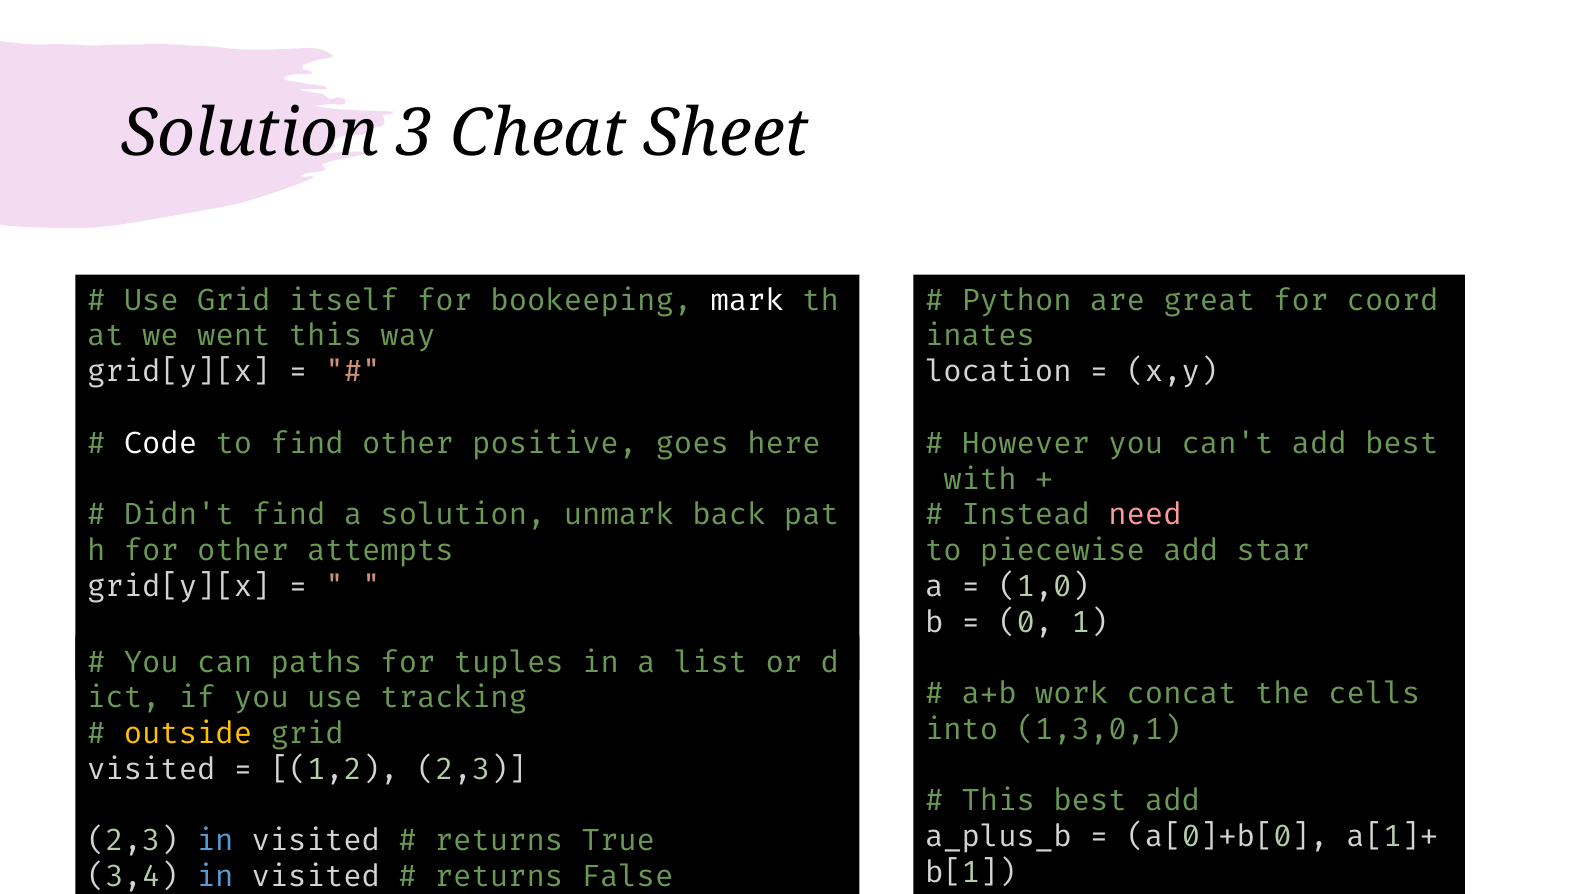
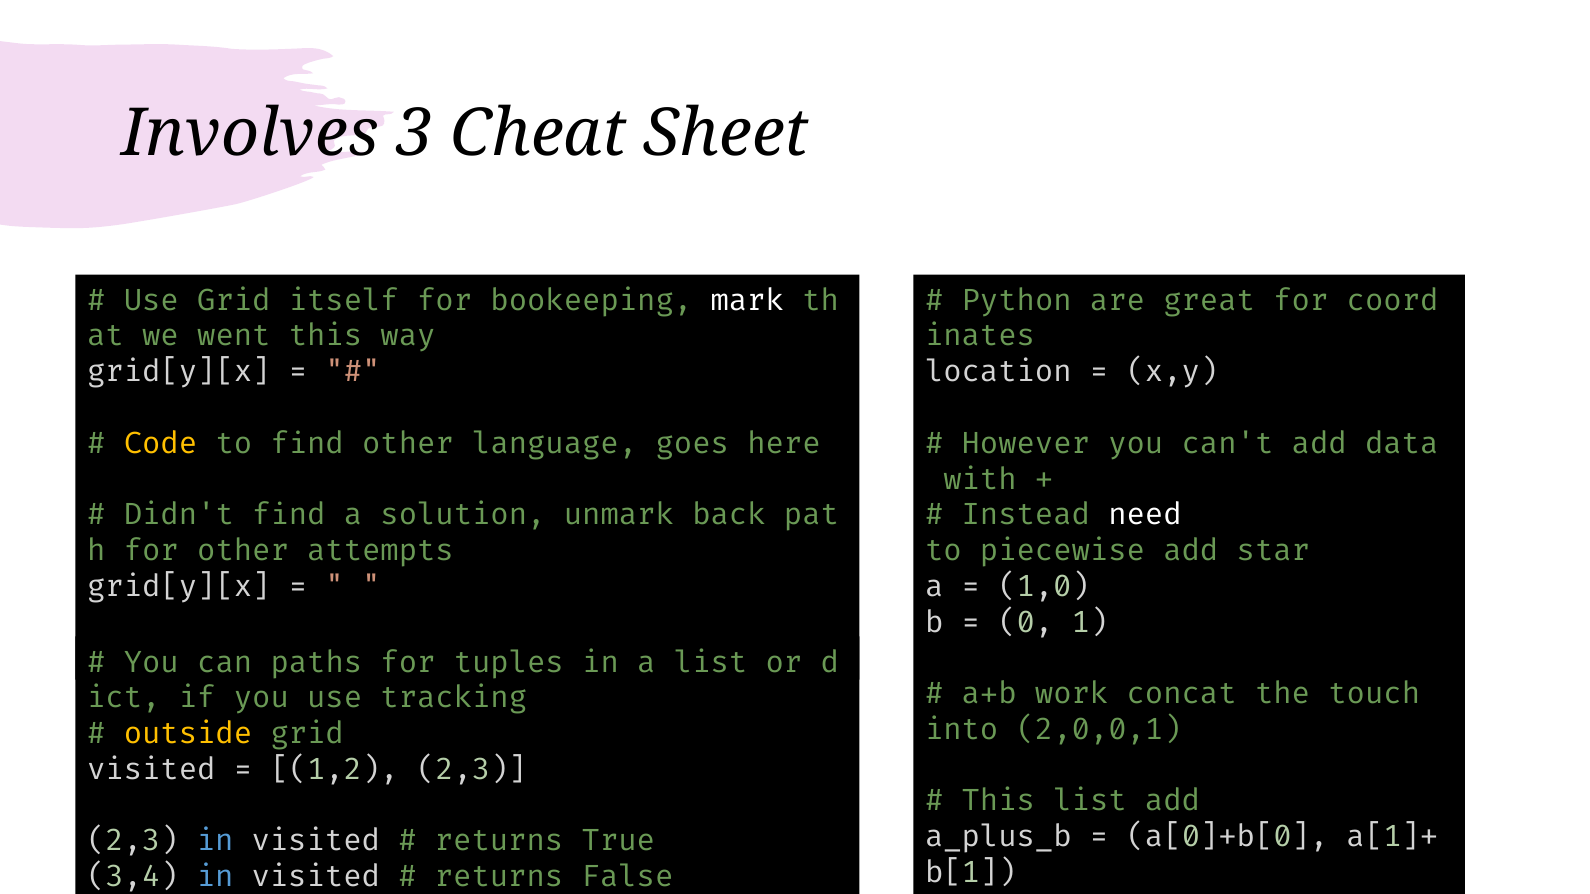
Solution: Solution -> Involves (250, 134)
Code colour: white -> yellow (160, 444)
positive: positive -> language (555, 444)
add best: best -> data (1402, 444)
need colour: pink -> white (1145, 515)
cells: cells -> touch (1374, 694)
1,3,0,1: 1,3,0,1 -> 2,0,0,1 (1099, 730)
This best: best -> list (1090, 801)
